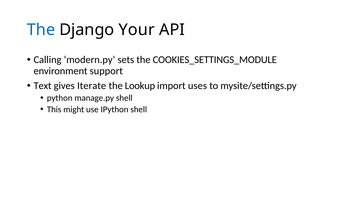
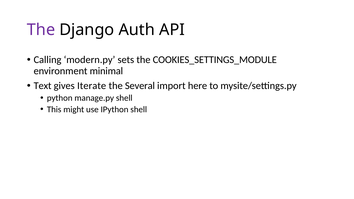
The colour: blue -> purple (41, 30)
Your: Your -> Auth (137, 30)
support: support -> minimal (106, 71)
Lookup: Lookup -> Several (140, 86)
uses: uses -> here (198, 86)
